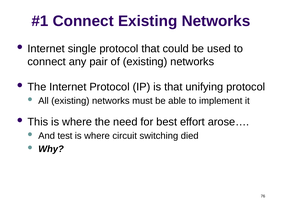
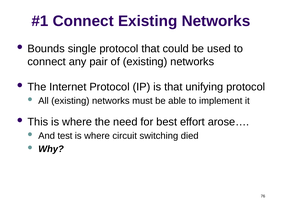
Internet: Internet -> Bounds (46, 49)
